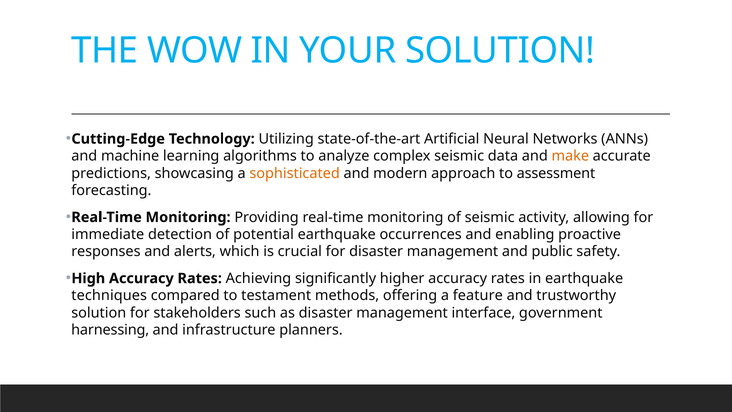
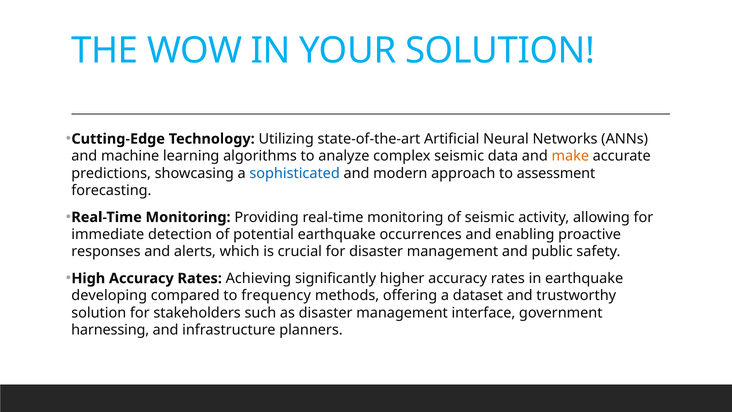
sophisticated colour: orange -> blue (295, 173)
techniques: techniques -> developing (109, 295)
testament: testament -> frequency (276, 295)
feature: feature -> dataset (478, 295)
